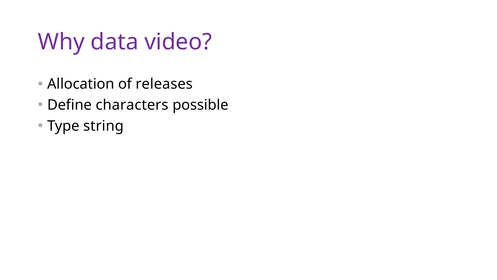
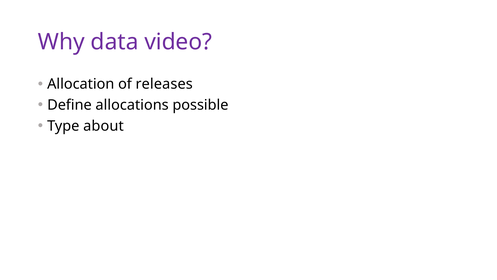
characters: characters -> allocations (132, 105)
string: string -> about (103, 126)
